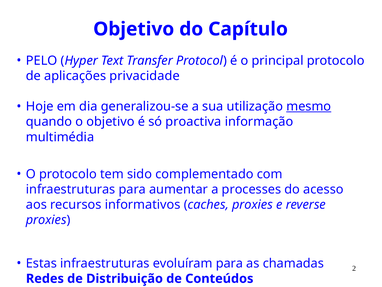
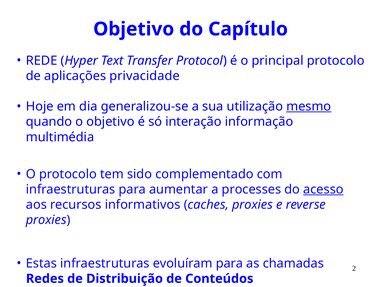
PELO: PELO -> REDE (42, 60)
proactiva: proactiva -> interação (193, 122)
acesso underline: none -> present (323, 189)
